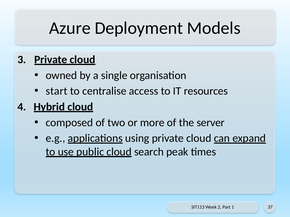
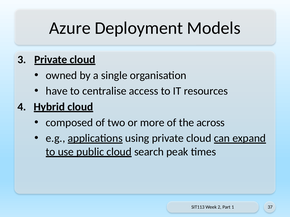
start: start -> have (57, 91)
server: server -> across (211, 123)
